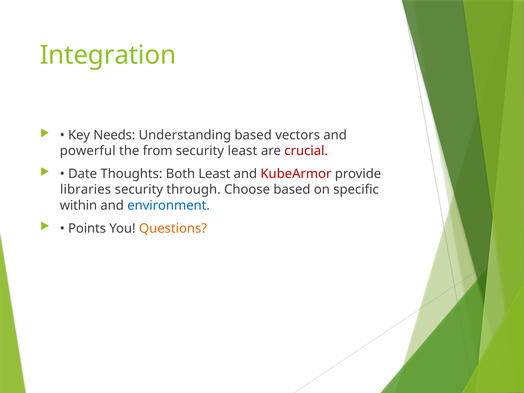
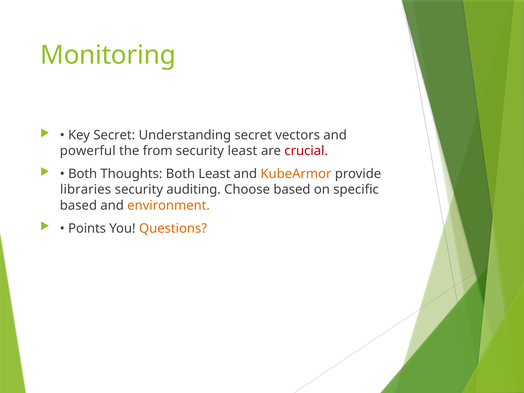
Integration: Integration -> Monitoring (108, 55)
Key Needs: Needs -> Secret (114, 135)
Understanding based: based -> secret (253, 135)
Date: Date -> Both (83, 174)
KubeArmor colour: red -> orange (296, 174)
through: through -> auditing (194, 190)
within: within -> based (78, 205)
environment colour: blue -> orange (169, 205)
